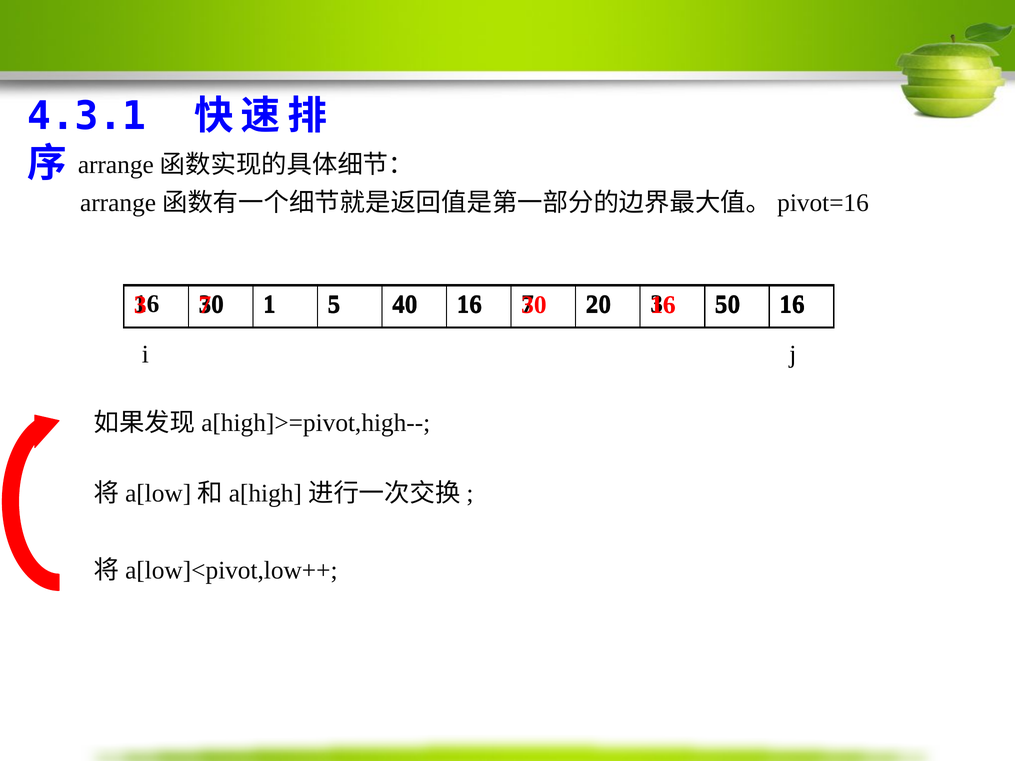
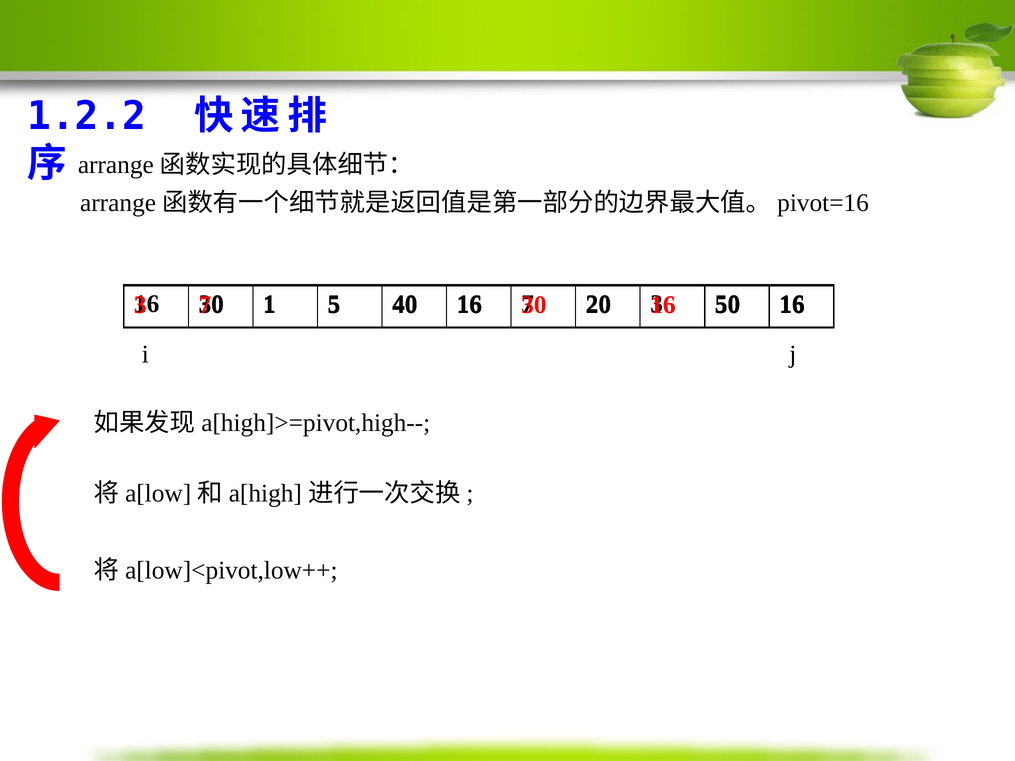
4.3.1: 4.3.1 -> 1.2.2 (87, 116)
